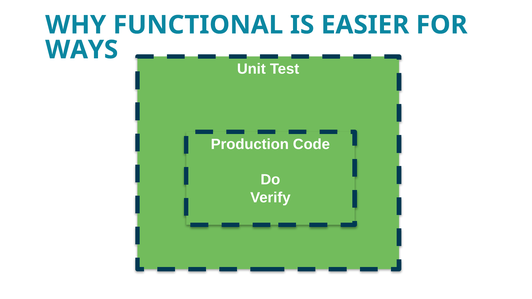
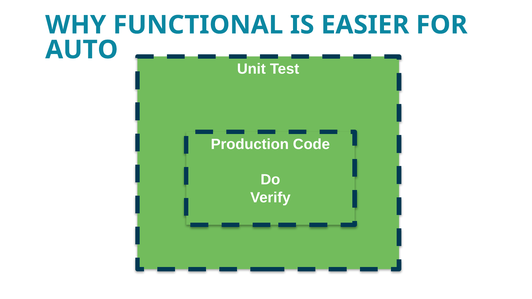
WAYS: WAYS -> AUTO (82, 50)
